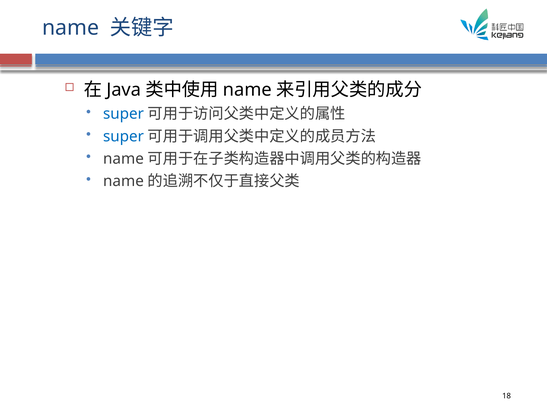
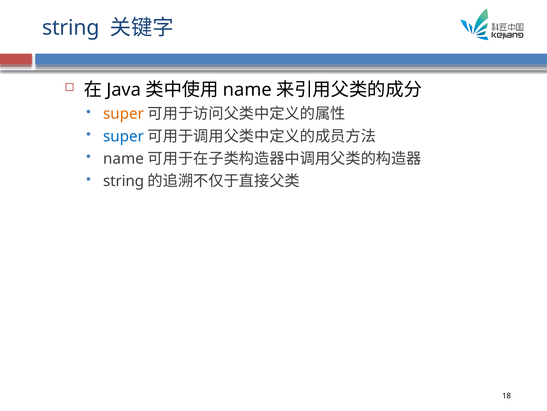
name: name -> string (71, 28)
super colour: blue -> orange (123, 114)
name: name -> string (124, 181)
